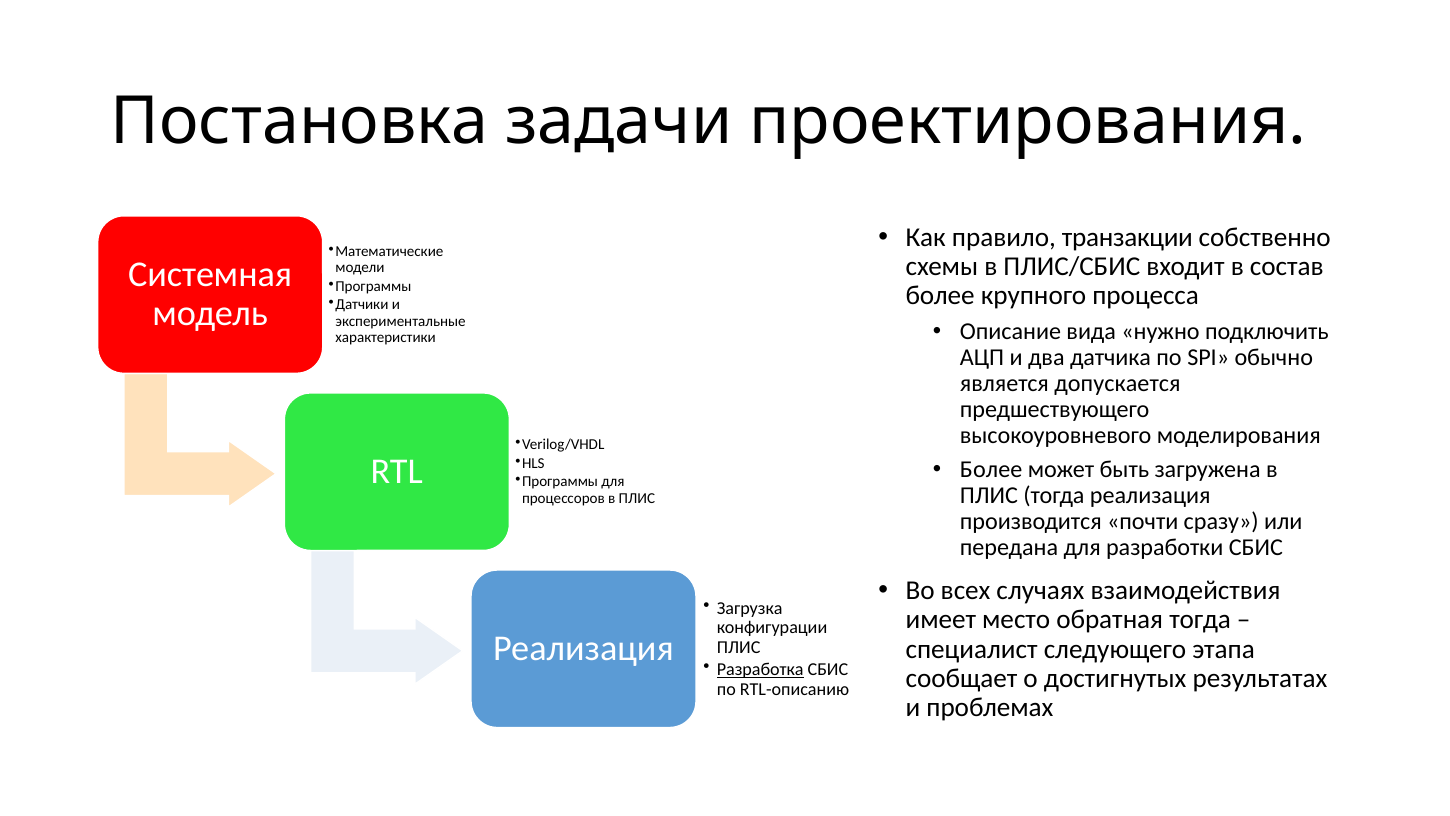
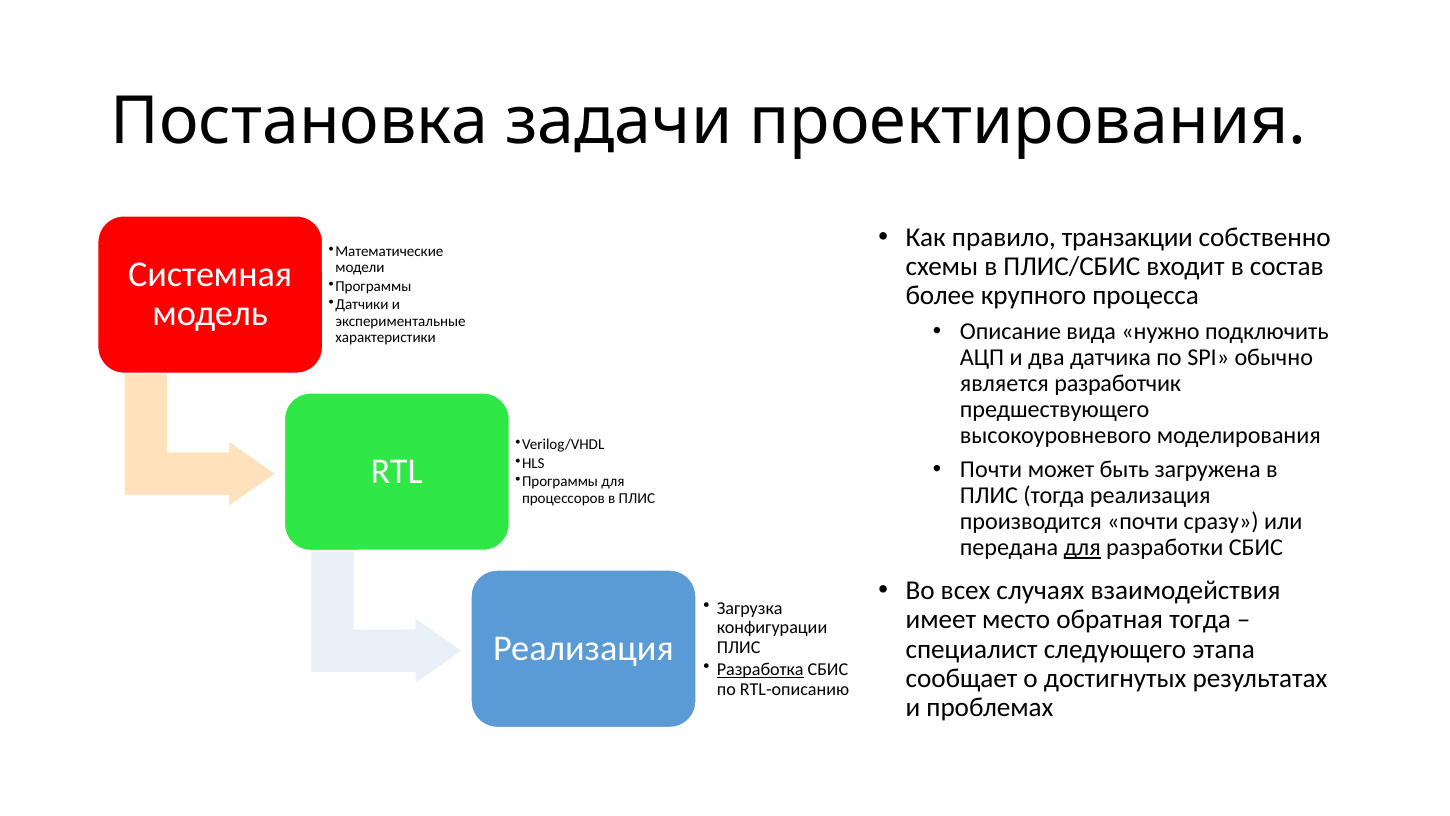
допускается: допускается -> разработчик (1118, 383)
Более: Более -> Почти (991, 469)
для underline: none -> present (1082, 547)
